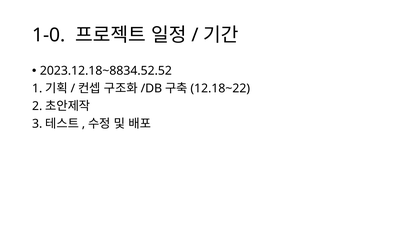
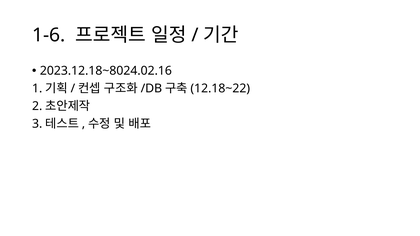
1-0: 1-0 -> 1-6 (49, 35)
2023.12.18~8834.52.52: 2023.12.18~8834.52.52 -> 2023.12.18~8024.02.16 (106, 71)
